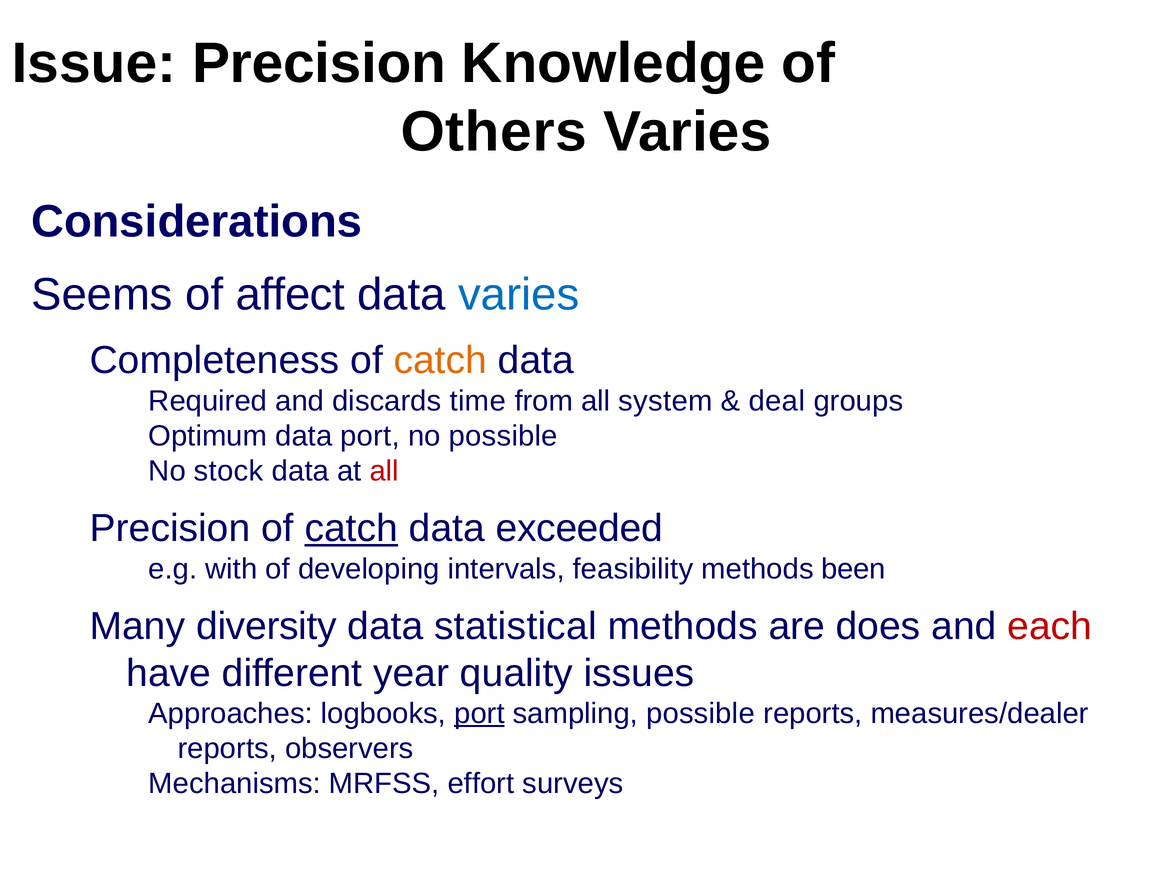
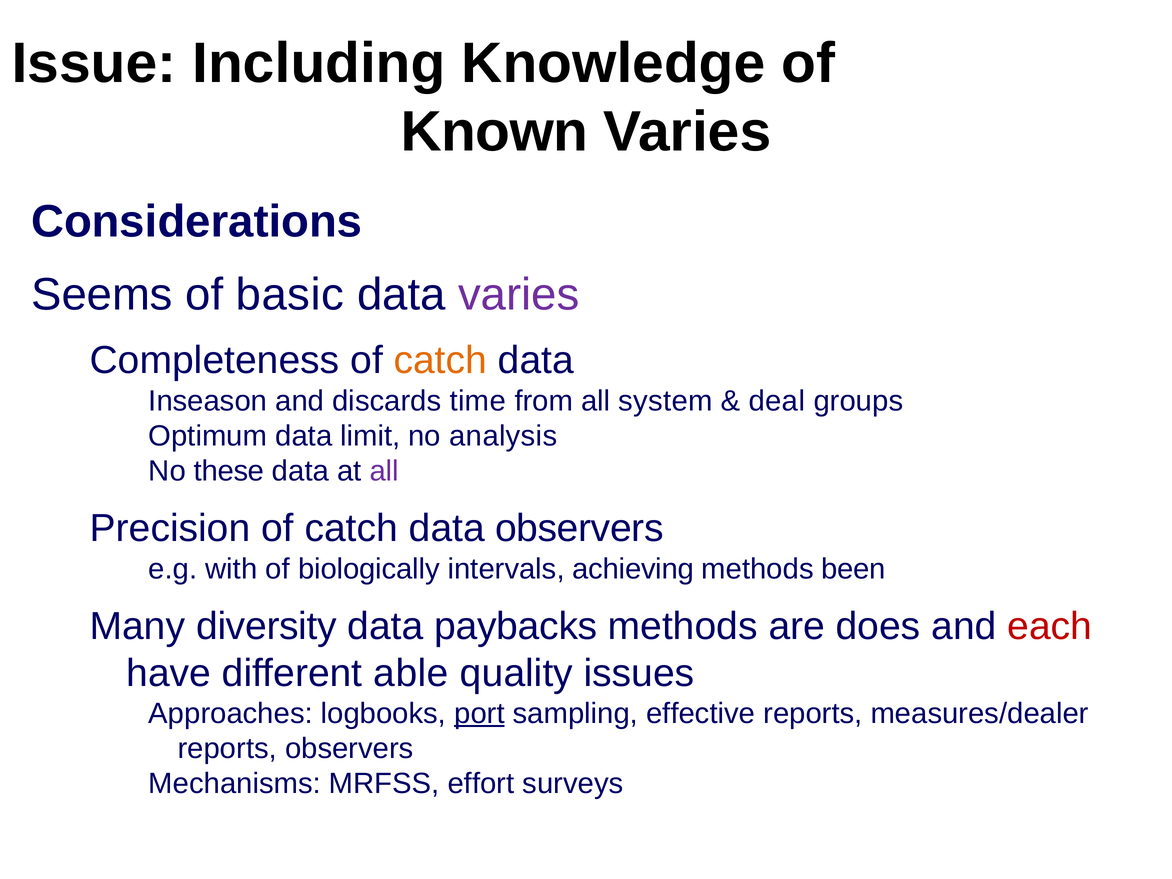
Issue Precision: Precision -> Including (319, 63)
Others: Others -> Known (494, 132)
affect: affect -> basic (290, 295)
varies colour: blue -> purple (519, 295)
Required: Required -> Inseason (208, 401)
data port: port -> limit (370, 436)
no possible: possible -> analysis (503, 436)
stock: stock -> these (229, 471)
all colour: red -> purple (384, 471)
catch underline: present -> none (351, 529)
data exceeded: exceeded -> observers (579, 529)
developing: developing -> biologically (369, 569)
feasibility: feasibility -> achieving (633, 569)
statistical: statistical -> paybacks (516, 626)
year: year -> able (411, 673)
sampling possible: possible -> effective (701, 713)
